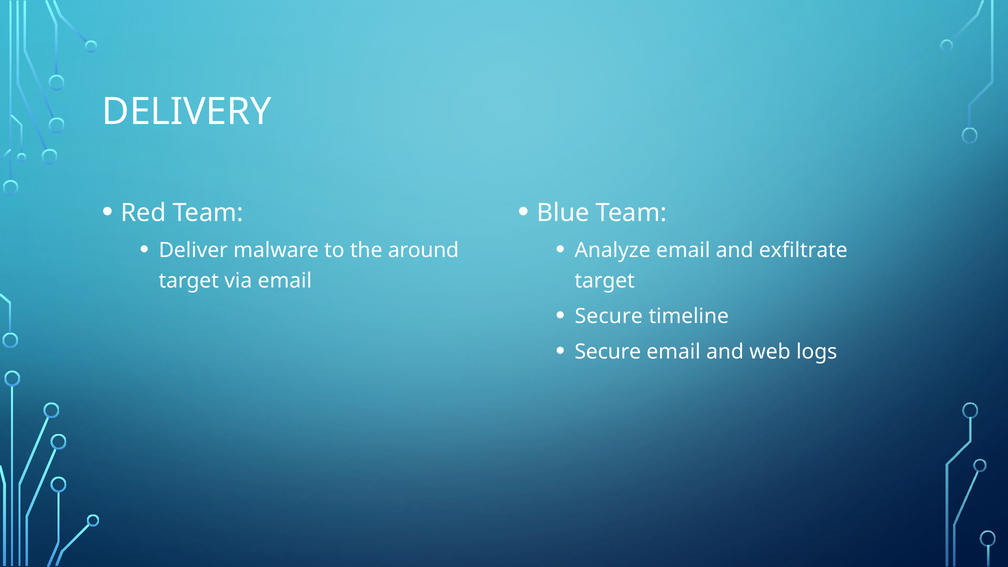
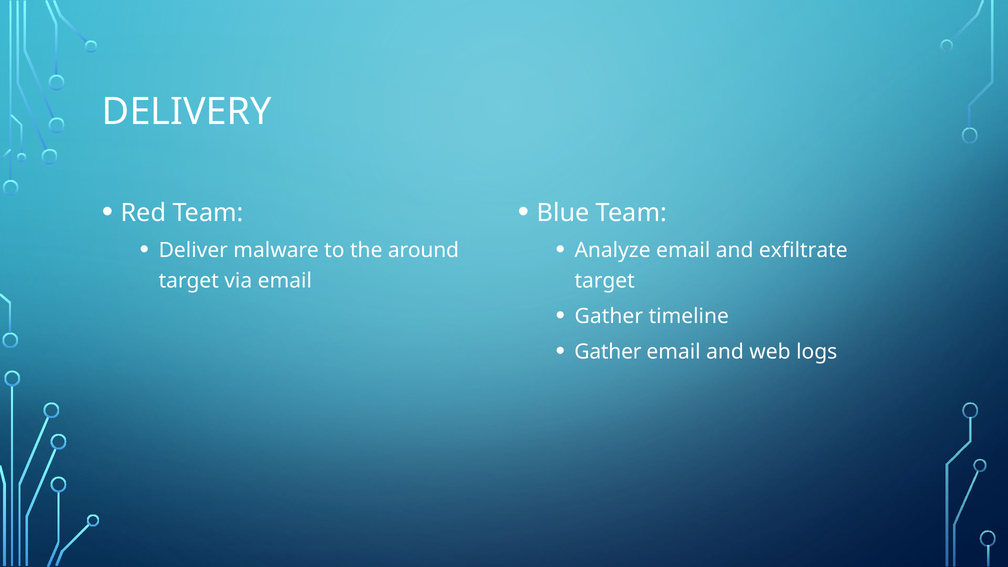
Secure: Secure -> Gather (609, 316)
Secure: Secure -> Gather (608, 352)
